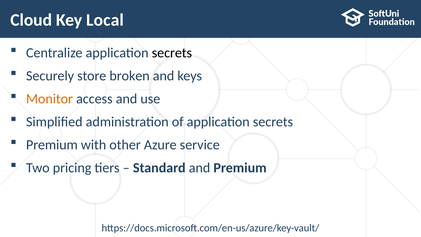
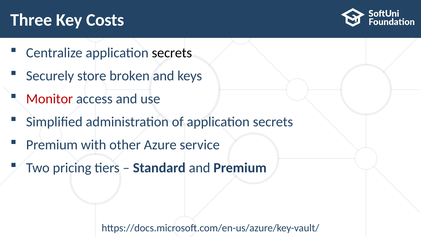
Cloud: Cloud -> Three (31, 20)
Local: Local -> Costs (105, 20)
Monitor colour: orange -> red (50, 99)
